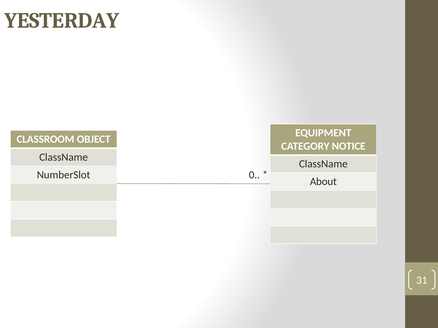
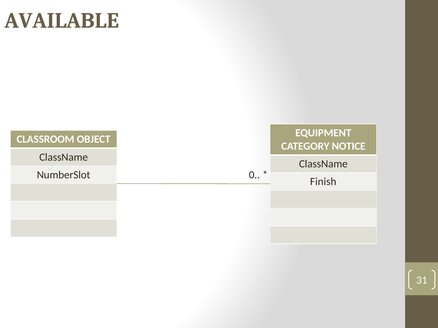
YESTERDAY: YESTERDAY -> AVAILABLE (62, 21)
About: About -> Finish (323, 182)
